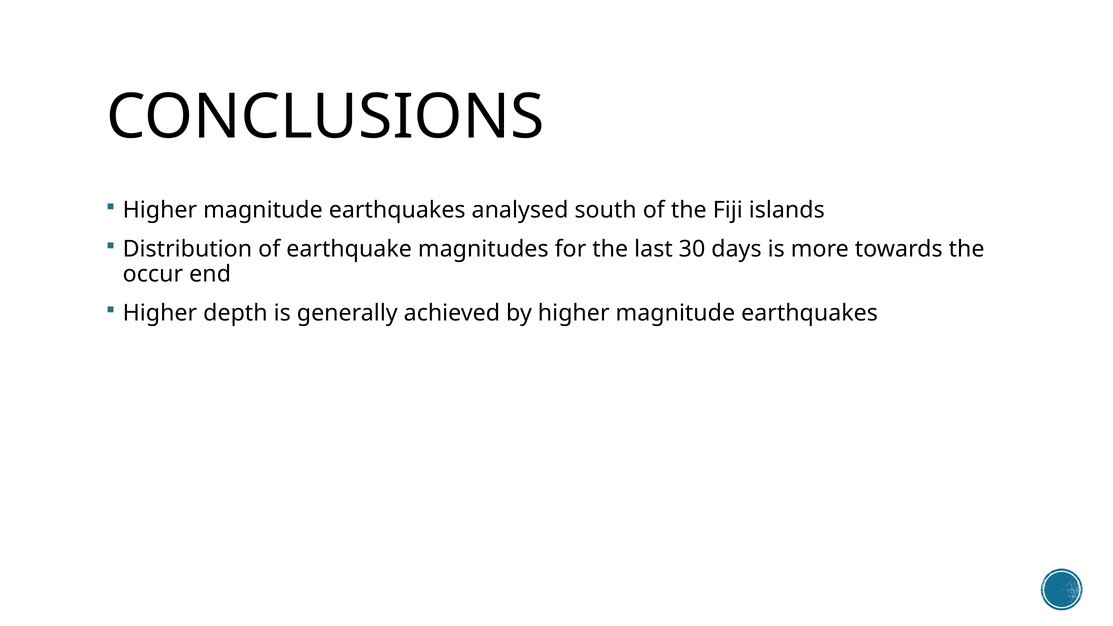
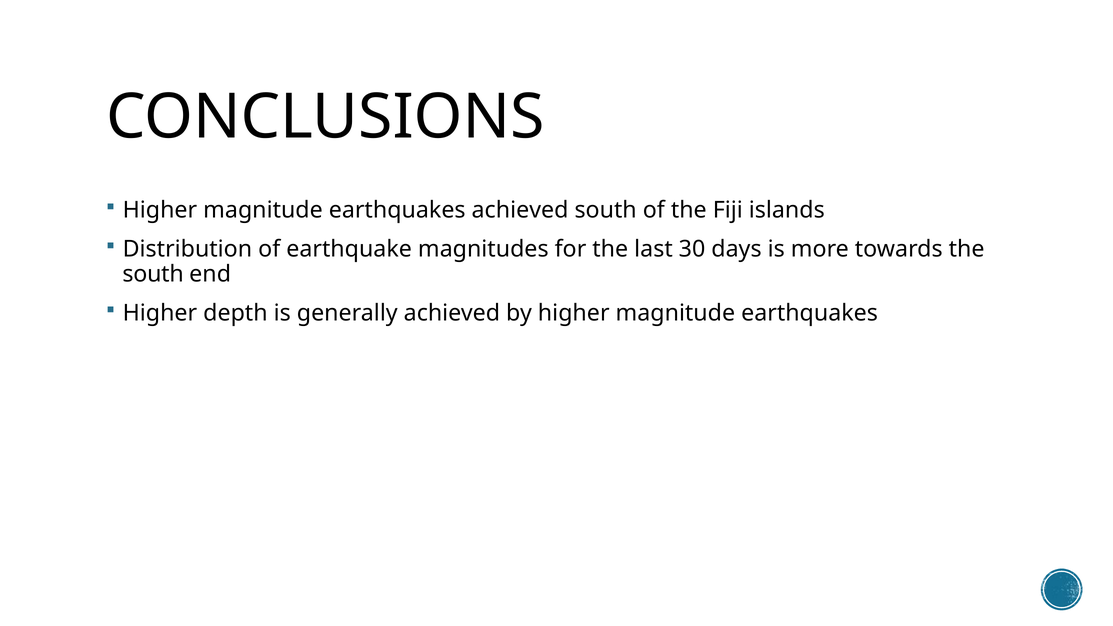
earthquakes analysed: analysed -> achieved (520, 210)
occur: occur -> south (153, 274)
